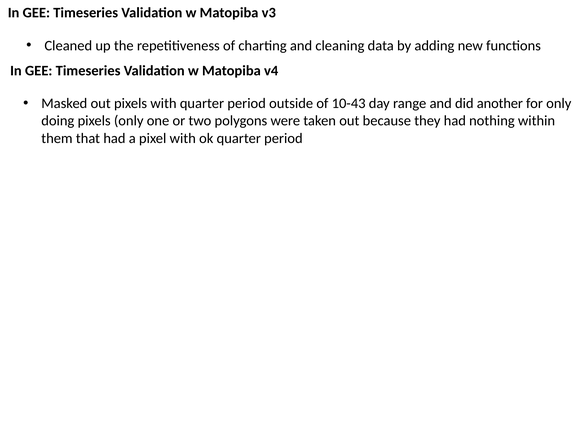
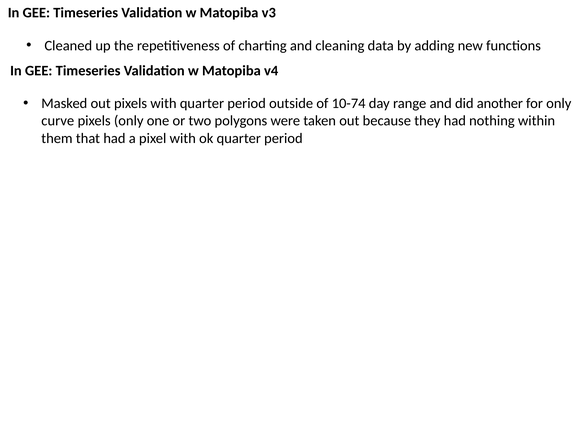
10-43: 10-43 -> 10-74 (349, 103)
doing: doing -> curve (58, 121)
